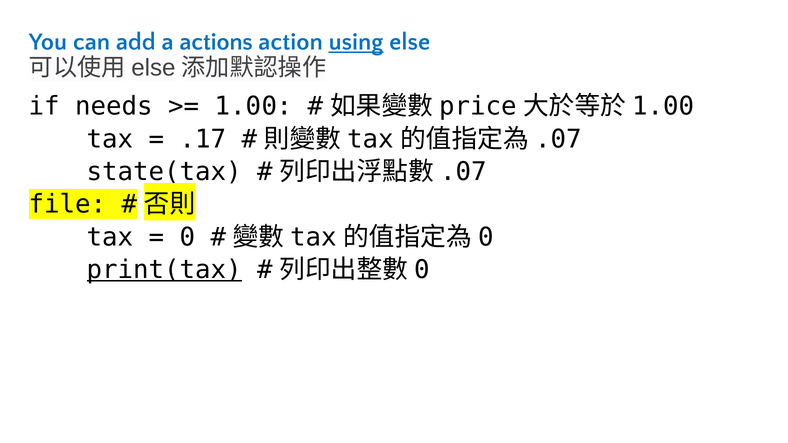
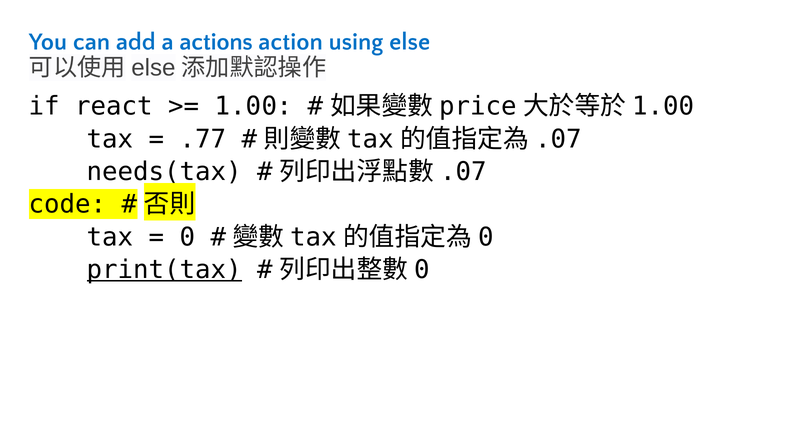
using underline: present -> none (356, 42)
needs: needs -> react (114, 106)
.17: .17 -> .77 (203, 139)
state(tax: state(tax -> needs(tax (164, 172)
file: file -> code (68, 204)
